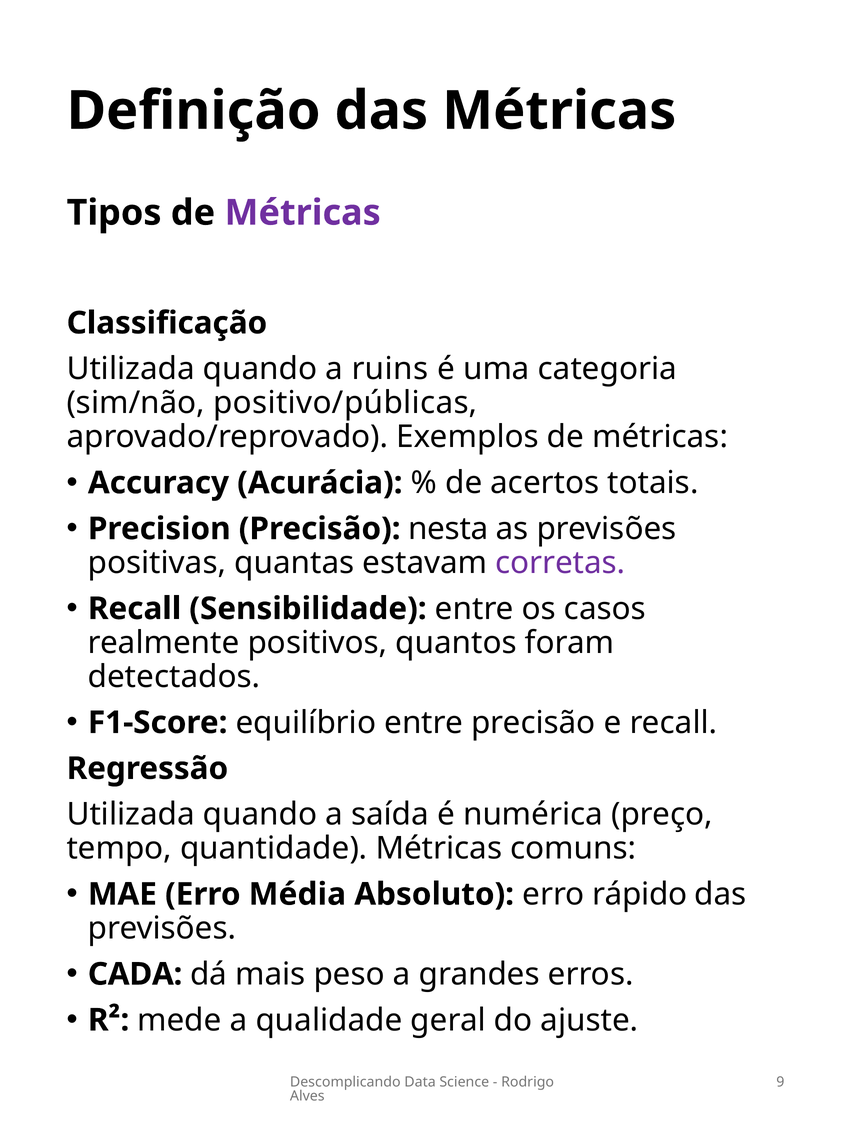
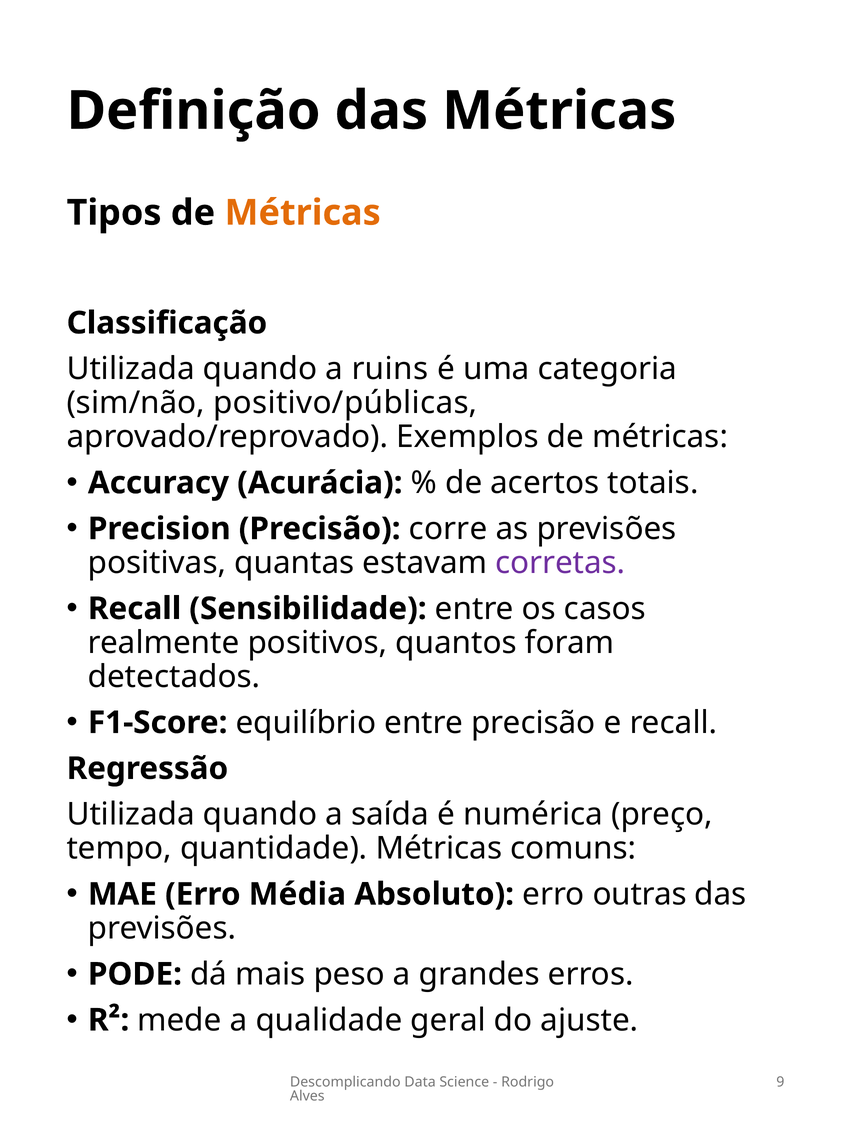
Métricas colour: purple -> orange (303, 213)
nesta: nesta -> corre (448, 529)
rápido: rápido -> outras (640, 894)
CADA: CADA -> PODE (135, 974)
